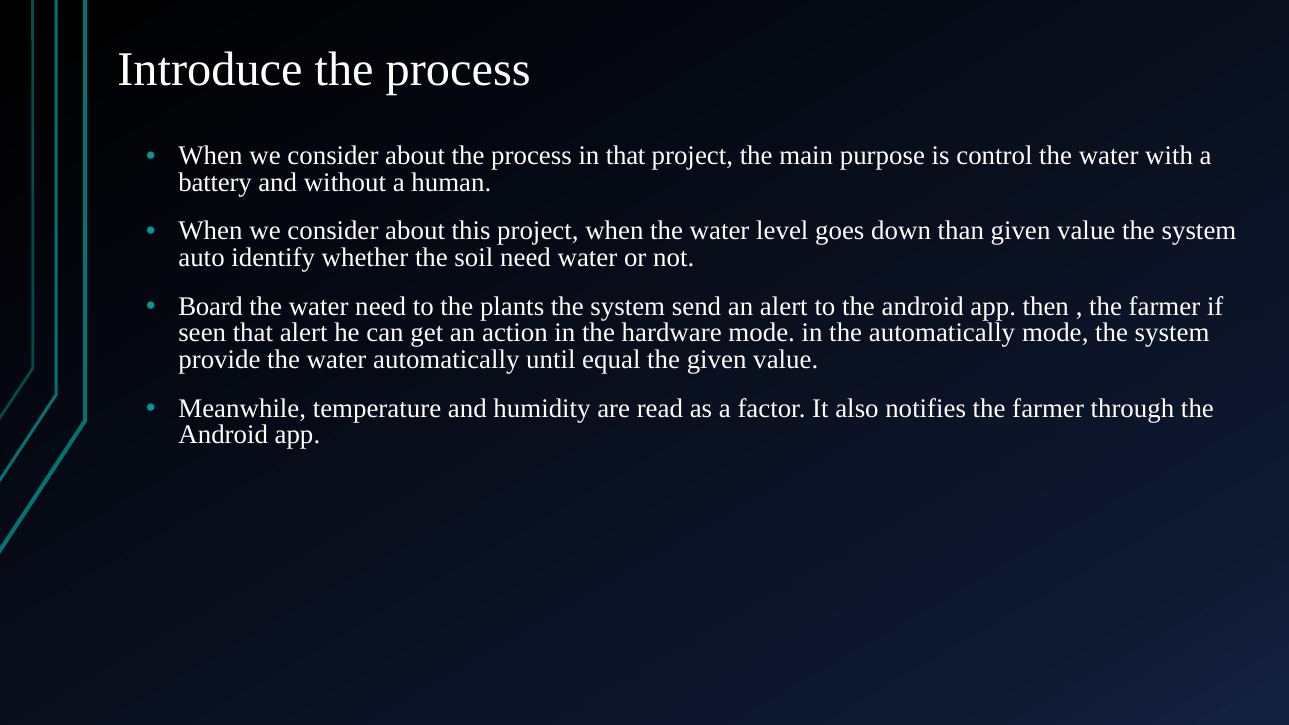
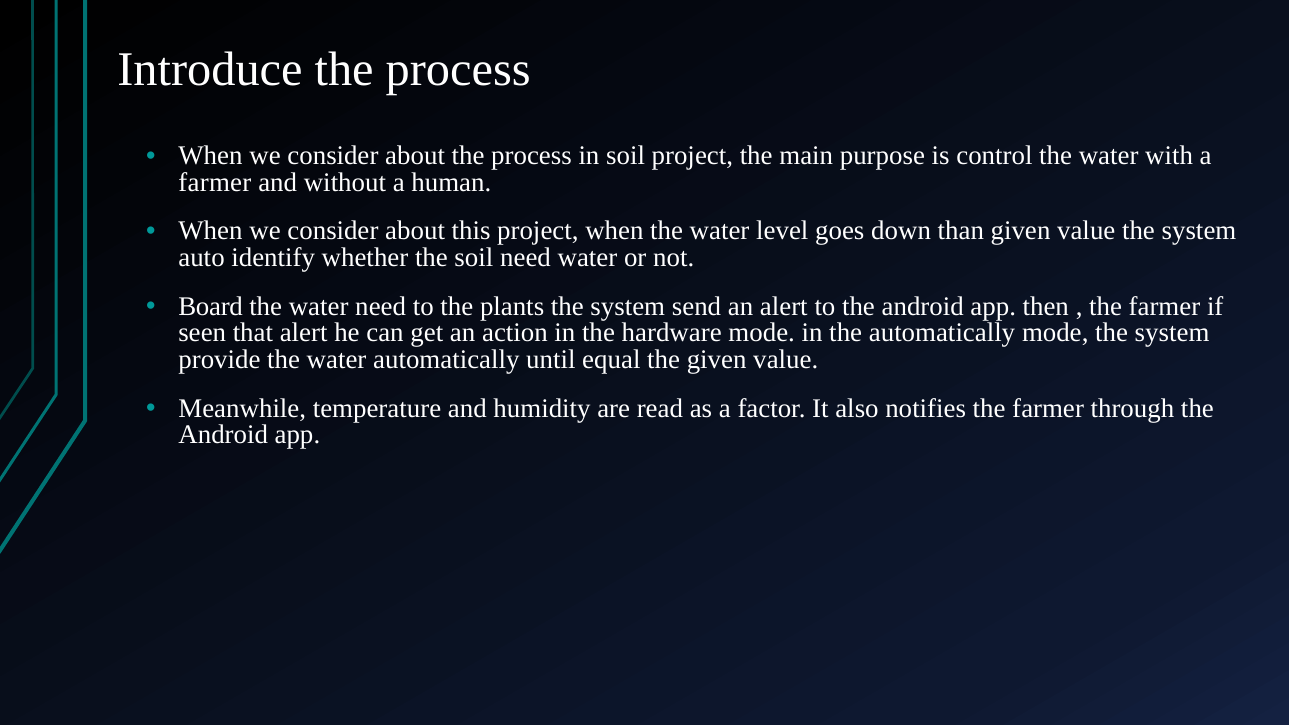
in that: that -> soil (626, 156)
battery: battery -> farmer (215, 183)
